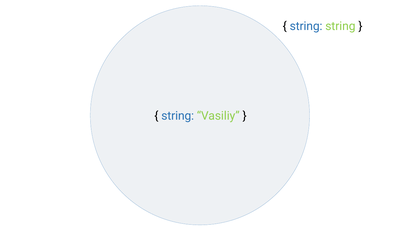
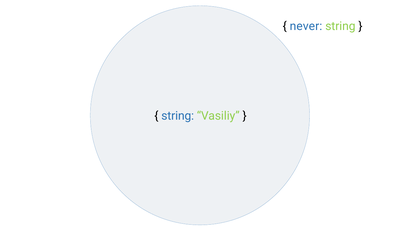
string: string -> never (306, 26)
